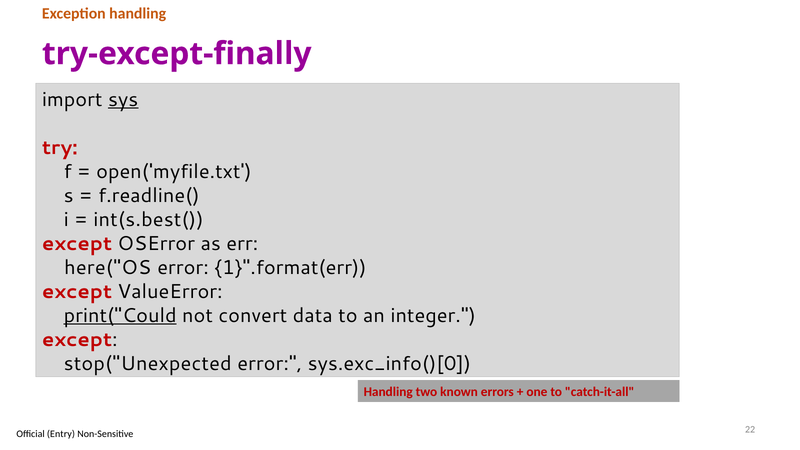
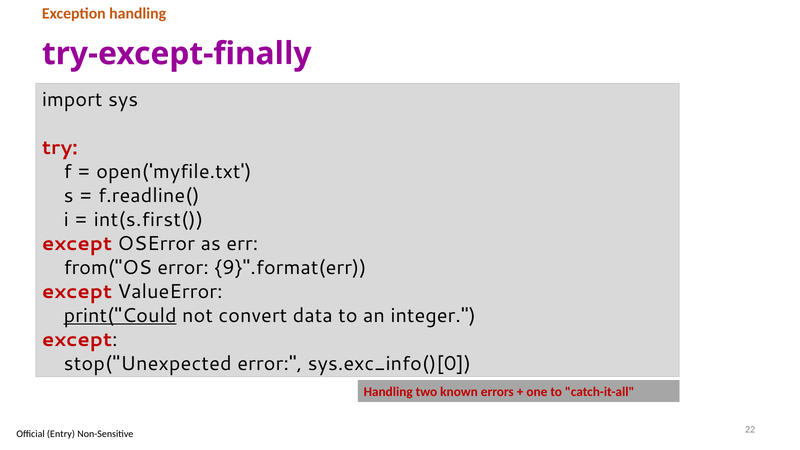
sys underline: present -> none (123, 99)
int(s.best(: int(s.best( -> int(s.first( (148, 219)
here("OS: here("OS -> from("OS (108, 267)
1}".format(err: 1}".format(err -> 9}".format(err (290, 267)
